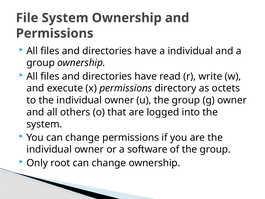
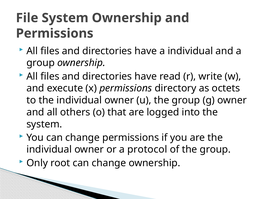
software: software -> protocol (147, 149)
